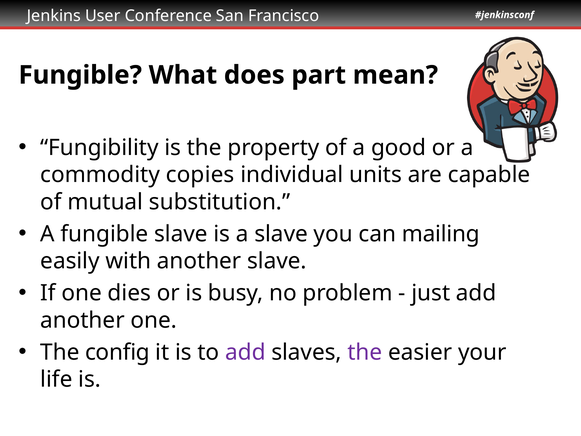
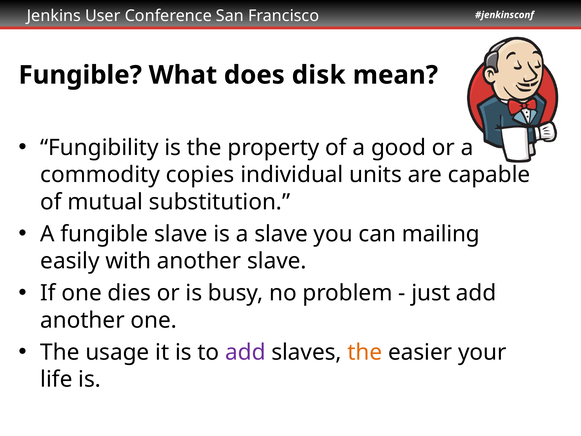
part: part -> disk (319, 75)
config: config -> usage (117, 352)
the colour: purple -> orange (365, 352)
